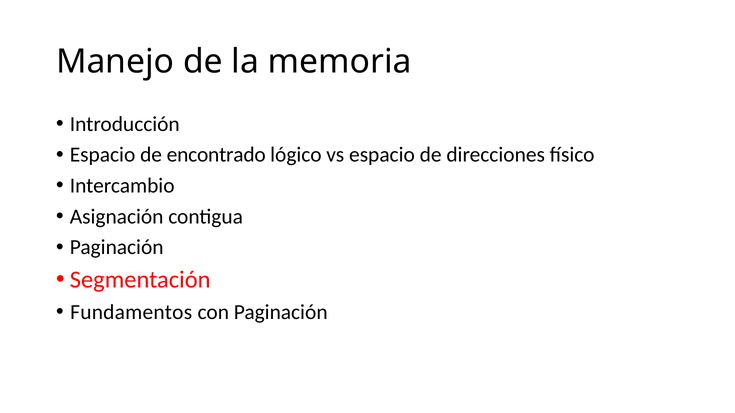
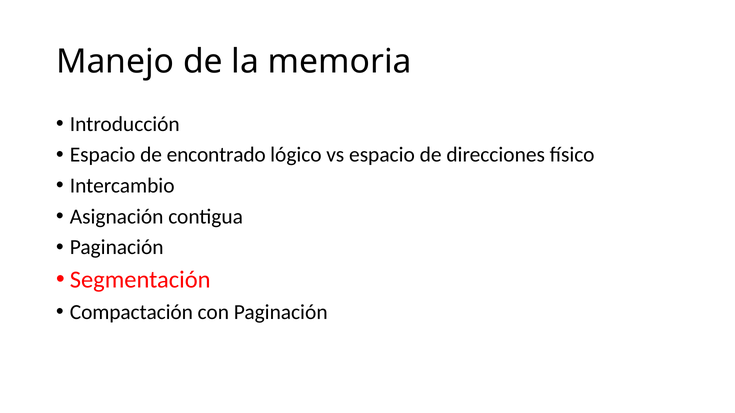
Fundamentos: Fundamentos -> Compactación (131, 312)
